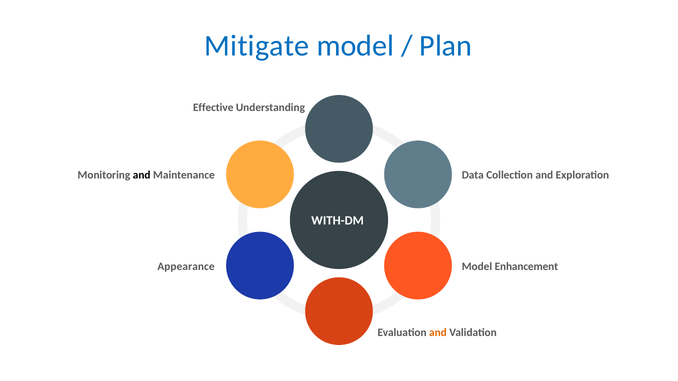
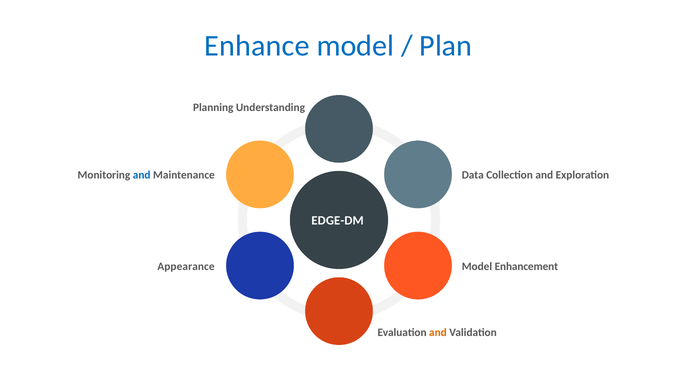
Mitigate: Mitigate -> Enhance (257, 46)
Effective: Effective -> Planning (213, 108)
and colour: black -> blue (142, 175)
WITH-DM: WITH-DM -> EDGE-DM (338, 221)
